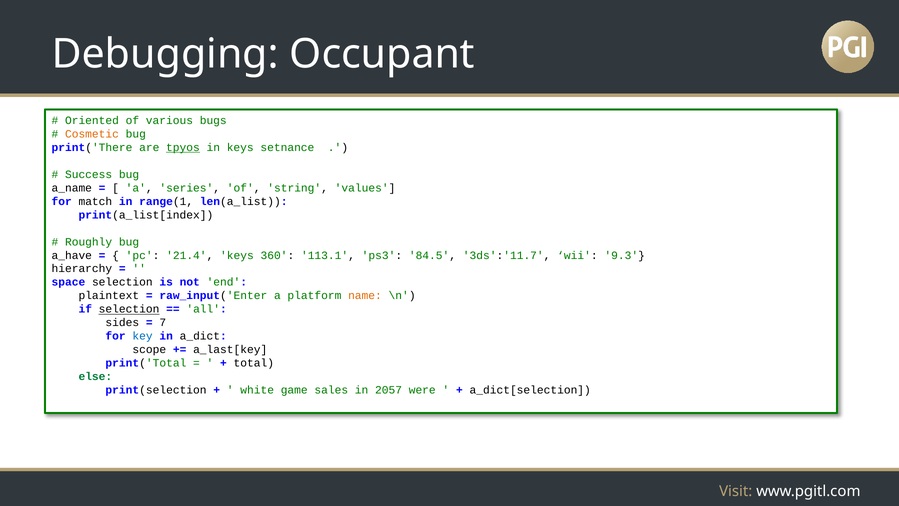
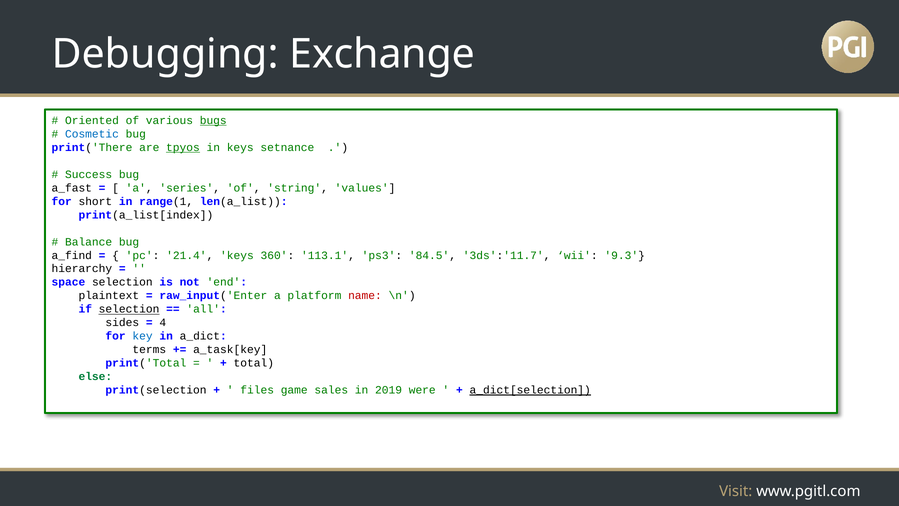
Occupant: Occupant -> Exchange (382, 54)
bugs underline: none -> present (213, 120)
Cosmetic colour: orange -> blue (92, 134)
a_name: a_name -> a_fast (72, 188)
match: match -> short (95, 201)
Roughly: Roughly -> Balance (89, 242)
a_have: a_have -> a_find (72, 255)
name colour: orange -> red (365, 296)
7: 7 -> 4 (163, 323)
scope: scope -> terms (149, 350)
a_last[key: a_last[key -> a_task[key (230, 350)
white: white -> files (257, 390)
2057: 2057 -> 2019 (389, 390)
a_dict[selection underline: none -> present (530, 390)
